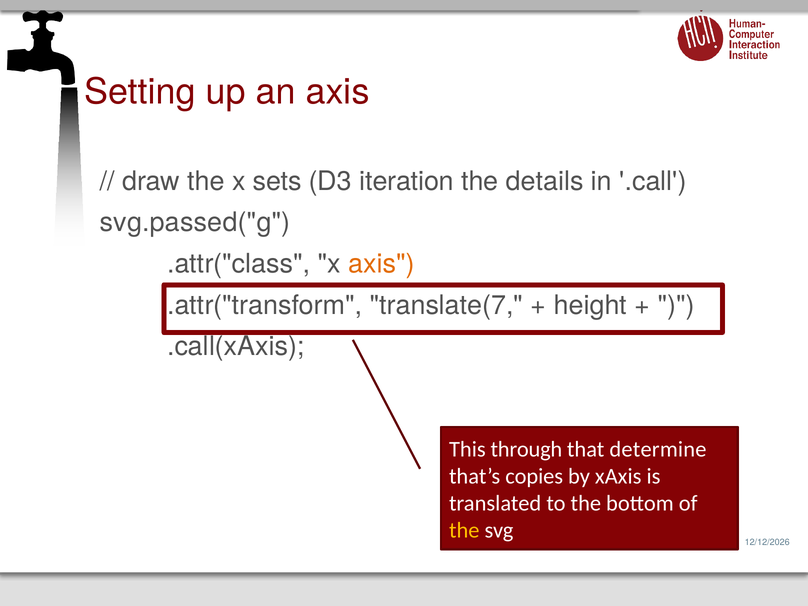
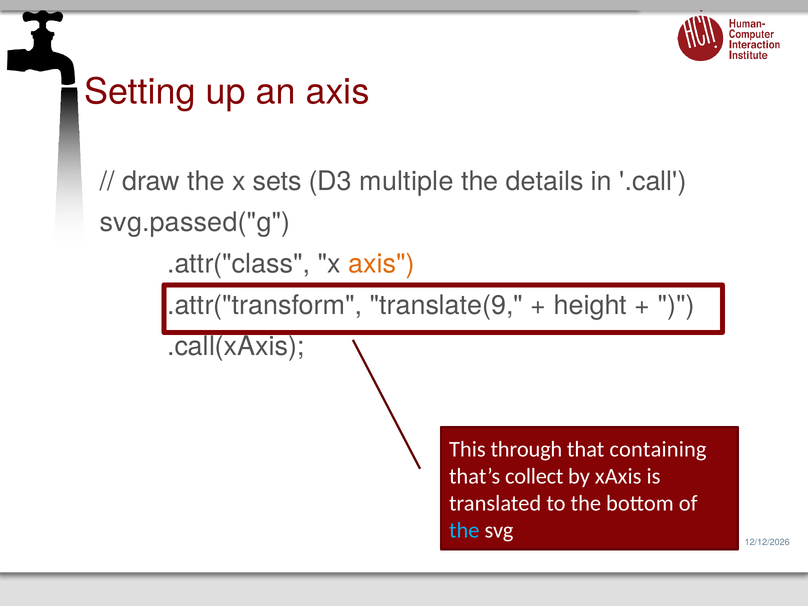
iteration: iteration -> multiple (406, 181)
translate(7: translate(7 -> translate(9 (446, 305)
determine: determine -> containing (658, 449)
copies: copies -> collect (534, 476)
the colour: yellow -> light blue (464, 530)
